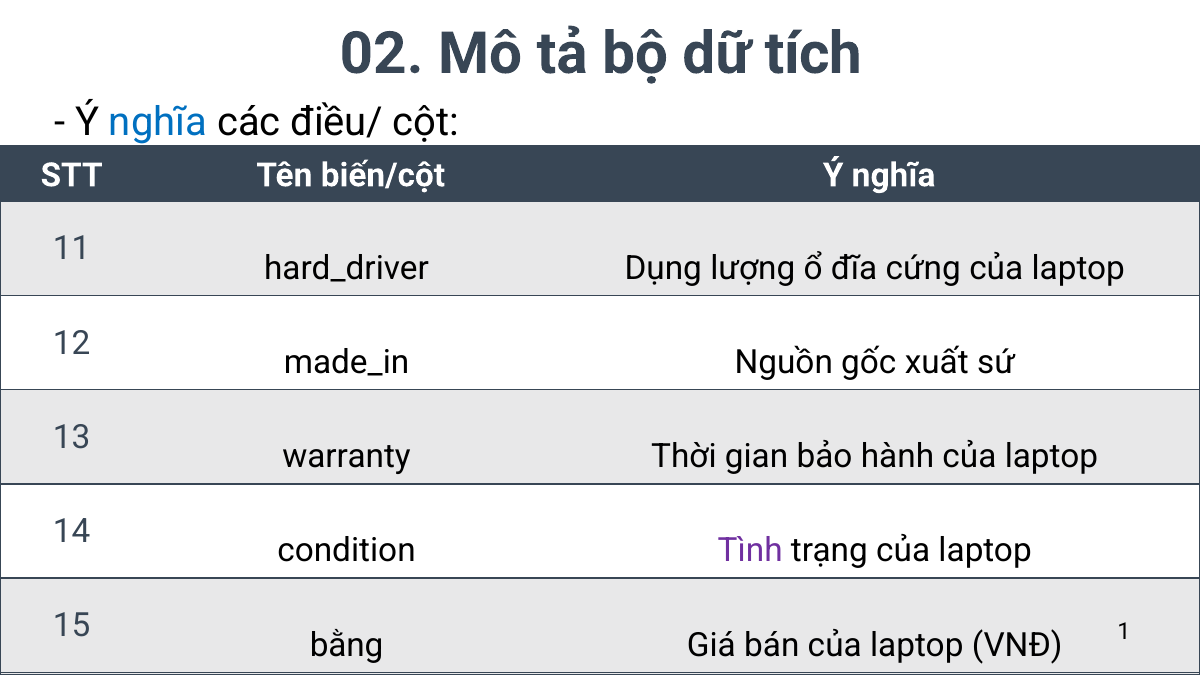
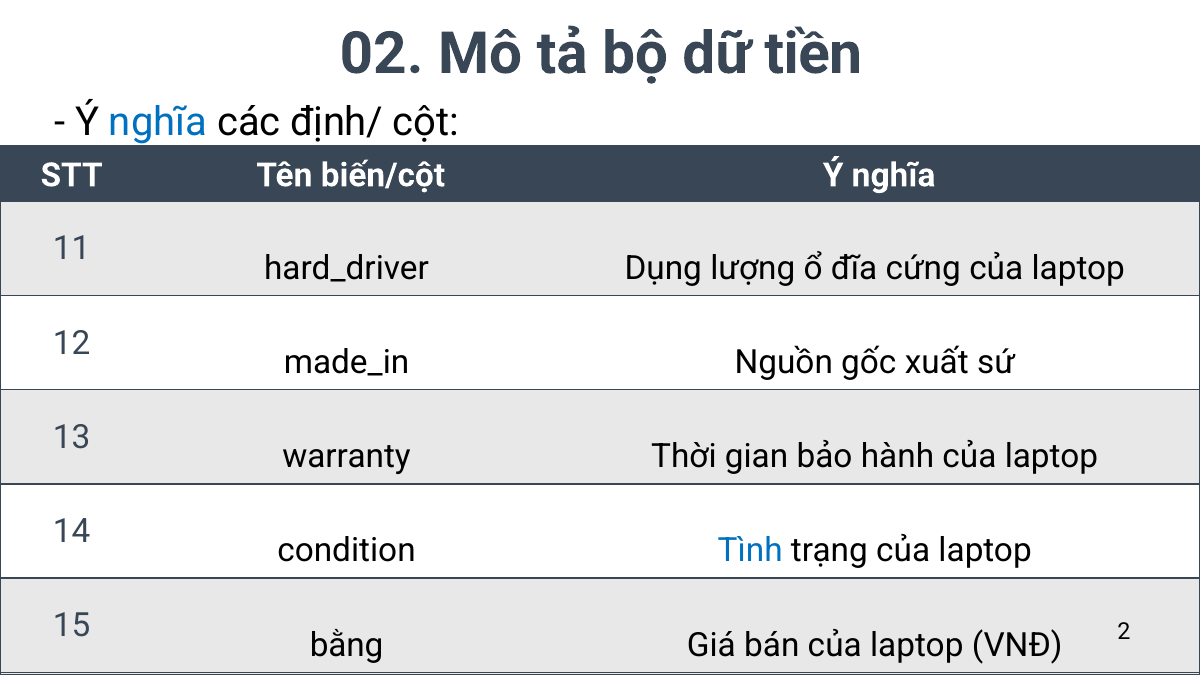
tích: tích -> tiền (813, 54)
điều/: điều/ -> định/ (337, 123)
Tình colour: purple -> blue (750, 551)
1: 1 -> 2 (1124, 632)
